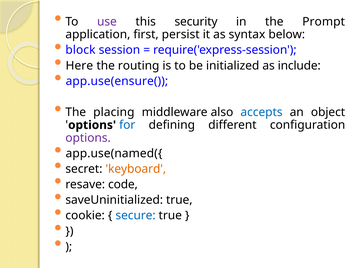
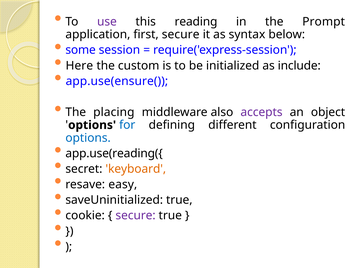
security: security -> reading (196, 22)
first persist: persist -> secure (181, 34)
block: block -> some (81, 50)
routing: routing -> custom (139, 66)
accepts colour: blue -> purple (262, 112)
options colour: purple -> blue (88, 138)
app.use(named({: app.use(named({ -> app.use(reading({ (114, 153)
code: code -> easy (123, 184)
secure colour: blue -> purple (136, 215)
